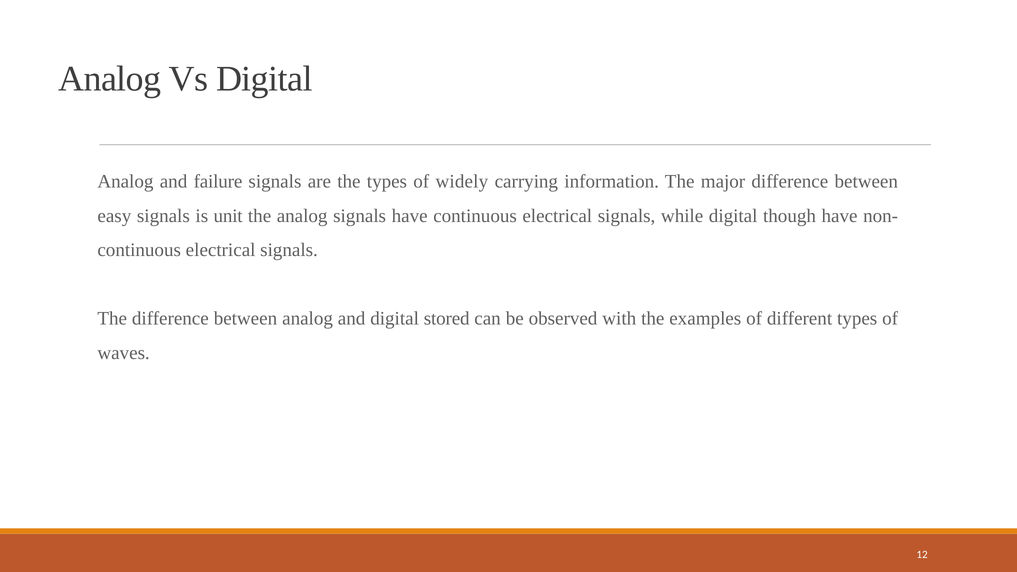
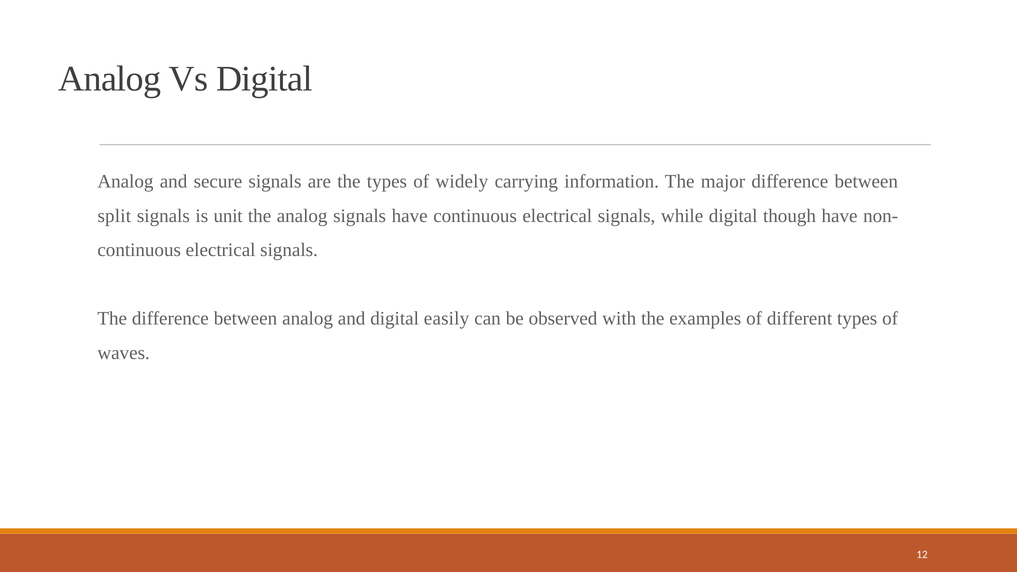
failure: failure -> secure (218, 181)
easy: easy -> split (114, 216)
stored: stored -> easily (447, 319)
